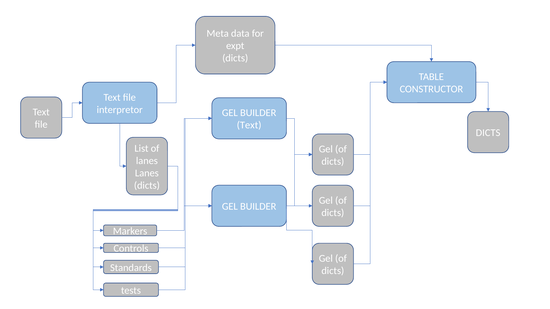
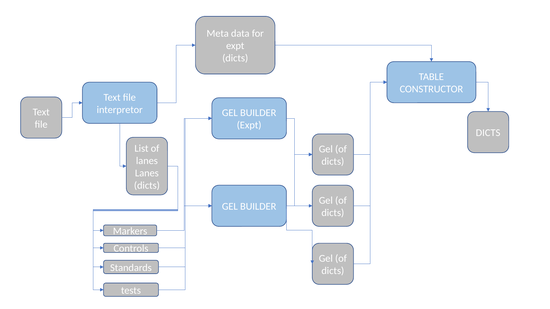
Text: Text -> Expt (249, 125)
